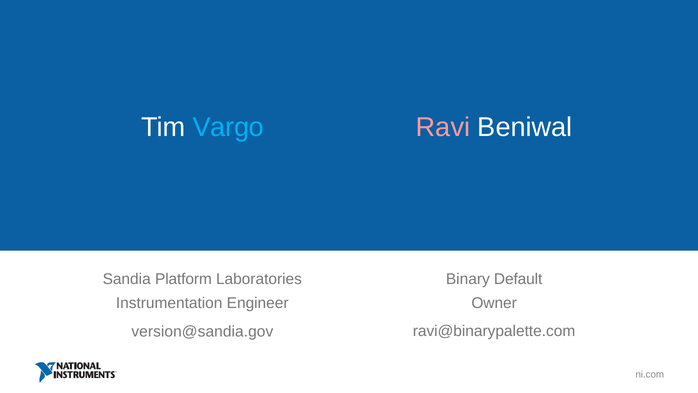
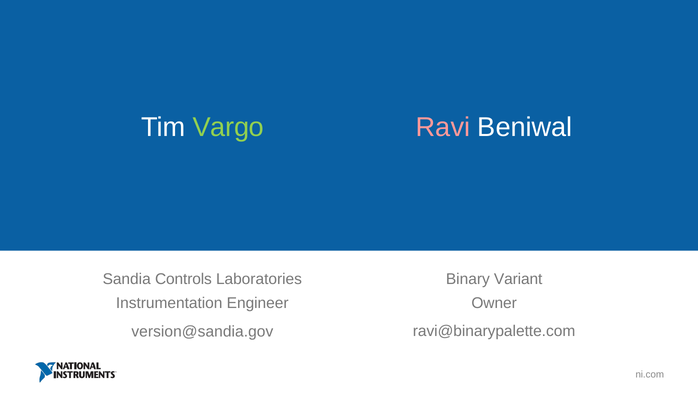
Vargo colour: light blue -> light green (228, 127)
Default: Default -> Variant (518, 279)
Platform: Platform -> Controls (183, 279)
